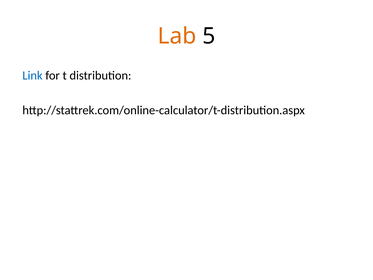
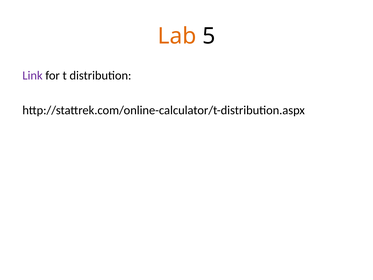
Link colour: blue -> purple (32, 75)
